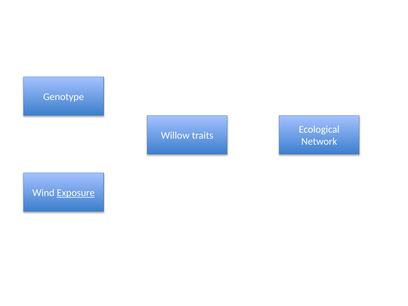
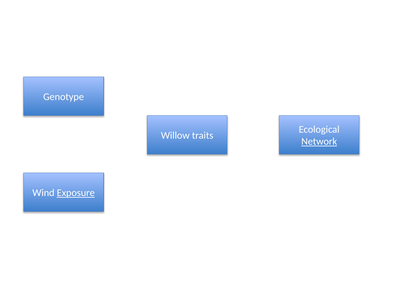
Network underline: none -> present (319, 142)
